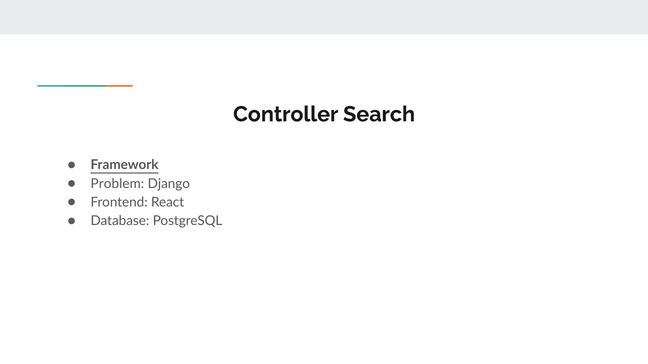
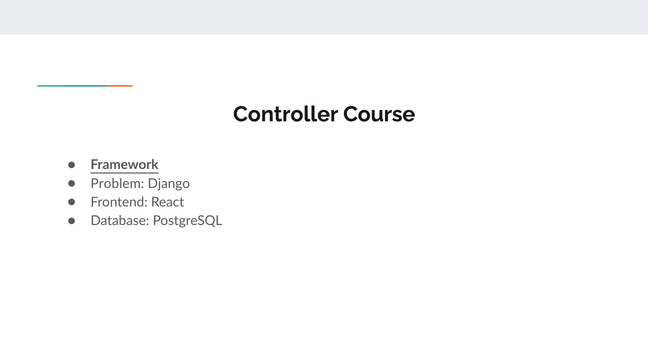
Search: Search -> Course (379, 114)
